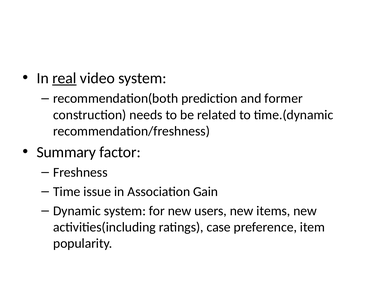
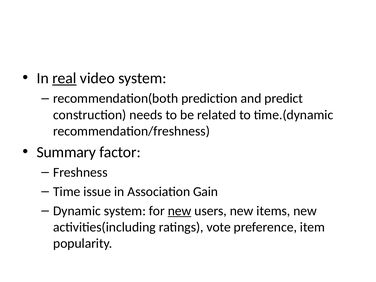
former: former -> predict (284, 99)
new underline: none -> present (180, 211)
case: case -> vote (219, 227)
